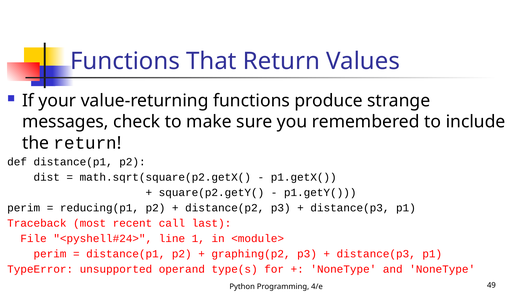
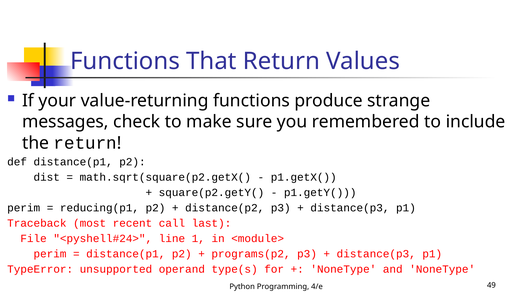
graphing(p2: graphing(p2 -> programs(p2 (251, 254)
